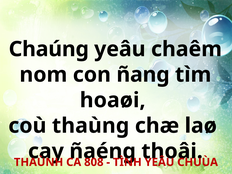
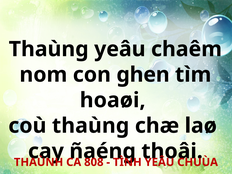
Chaúng: Chaúng -> Thaùng (49, 49)
ñang: ñang -> ghen (143, 75)
